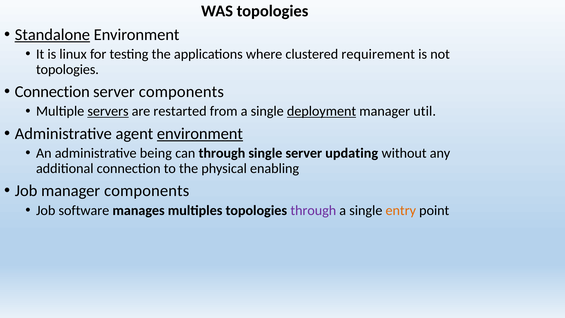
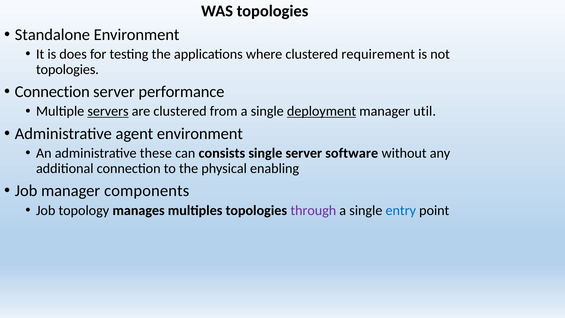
Standalone underline: present -> none (52, 35)
linux: linux -> does (73, 54)
server components: components -> performance (181, 92)
are restarted: restarted -> clustered (180, 111)
environment underline: present -> none (200, 134)
being: being -> these (156, 153)
can through: through -> consists (222, 153)
updating: updating -> software (352, 153)
software: software -> topology (84, 210)
entry colour: orange -> blue (401, 210)
